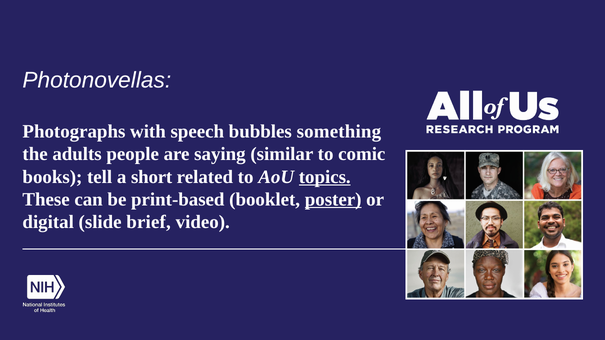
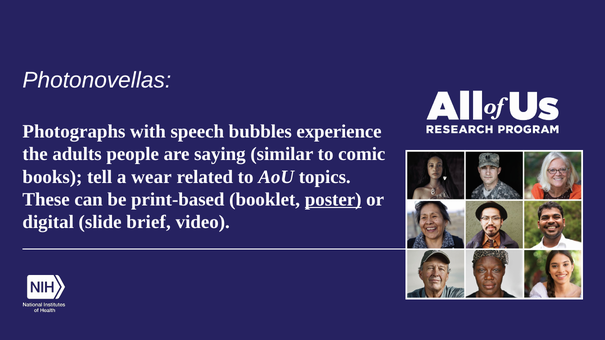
something: something -> experience (339, 132)
short: short -> wear (151, 177)
topics underline: present -> none (325, 177)
